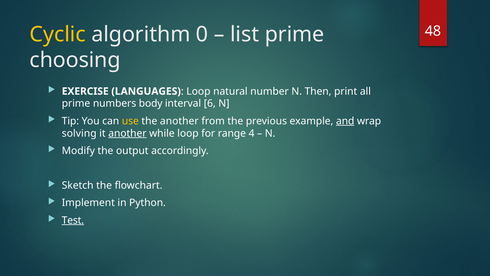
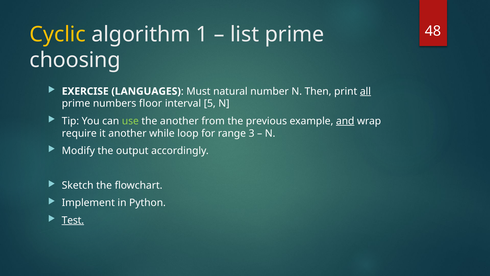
0: 0 -> 1 (202, 34)
Loop: Loop -> Must (198, 91)
all underline: none -> present (365, 91)
body: body -> floor (151, 103)
6: 6 -> 5 (210, 103)
use colour: yellow -> light green (130, 121)
solving: solving -> require (79, 133)
another underline: present -> none (127, 133)
4: 4 -> 3 (252, 133)
